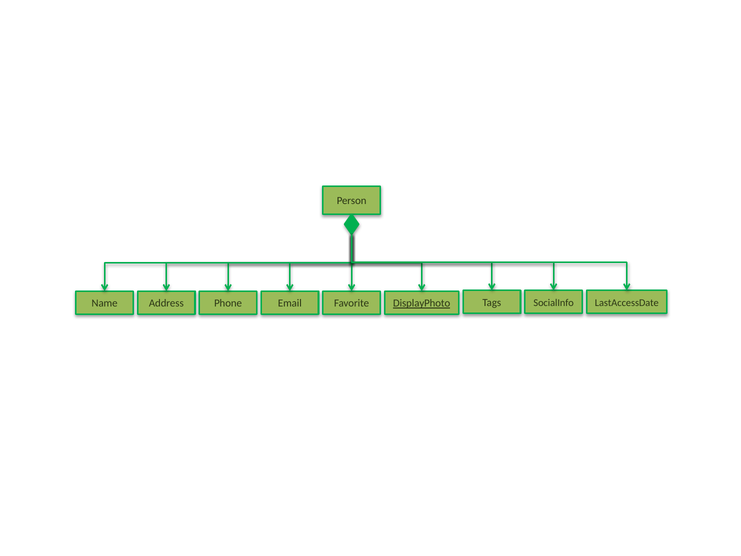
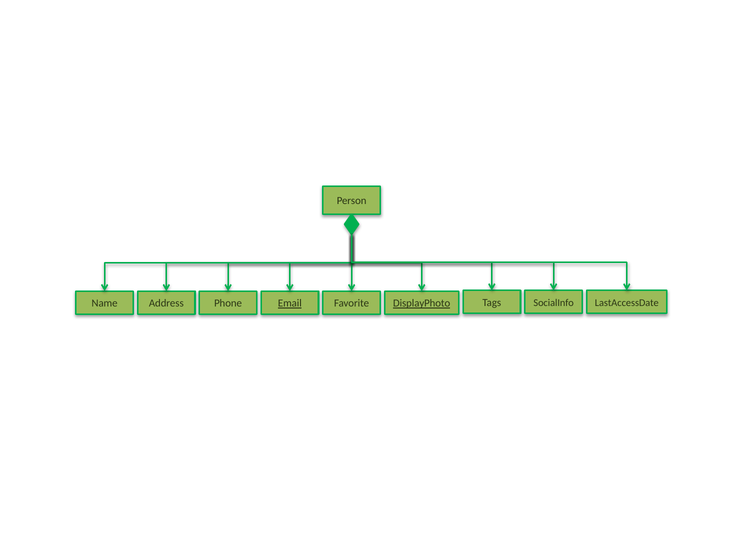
Email underline: none -> present (290, 303)
